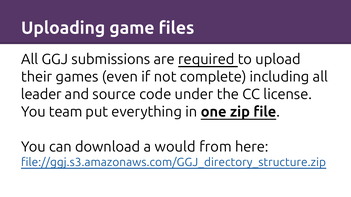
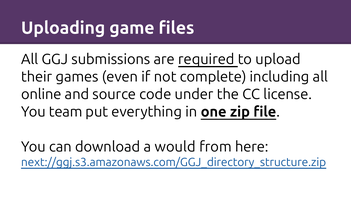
leader: leader -> online (41, 94)
file://ggj.s3.amazonaws.com/GGJ_directory_structure.zip: file://ggj.s3.amazonaws.com/GGJ_directory_structure.zip -> next://ggj.s3.amazonaws.com/GGJ_directory_structure.zip (174, 163)
